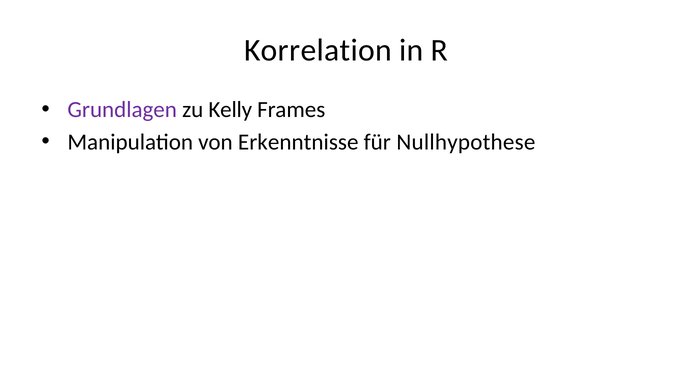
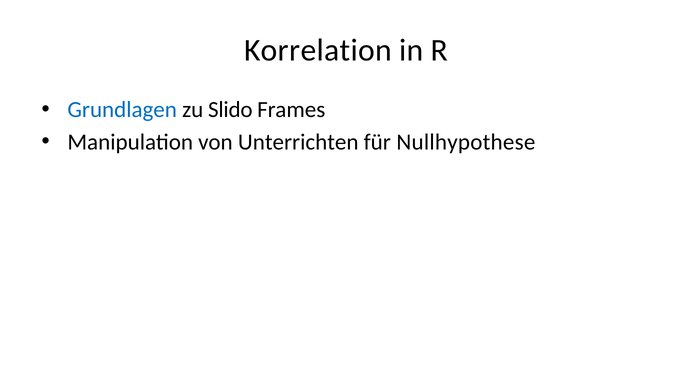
Grundlagen colour: purple -> blue (122, 110)
Kelly: Kelly -> Slido (230, 110)
Erkenntnisse: Erkenntnisse -> Unterrichten (298, 142)
